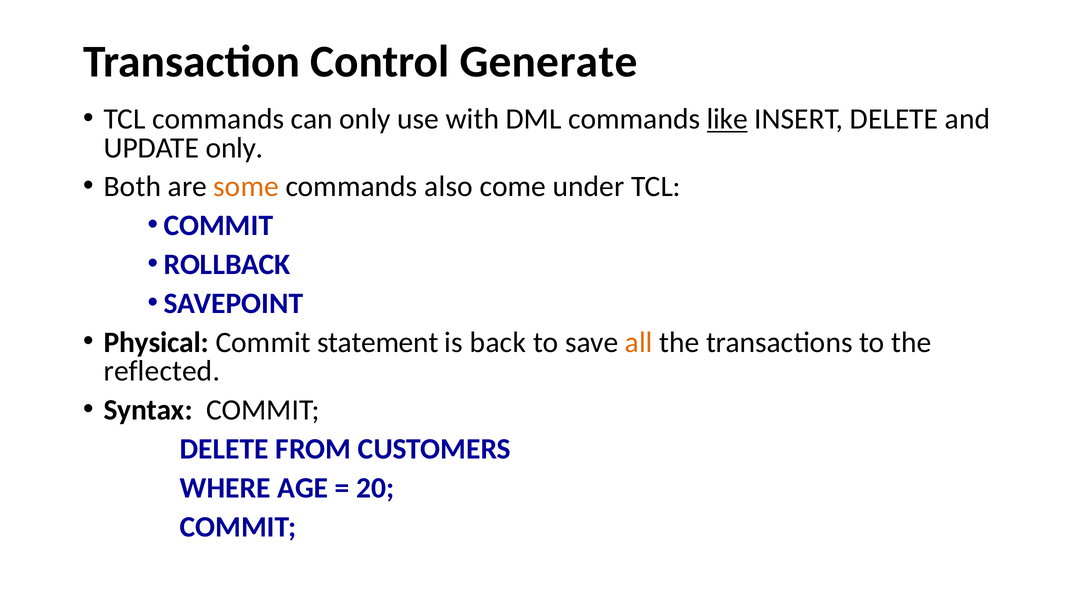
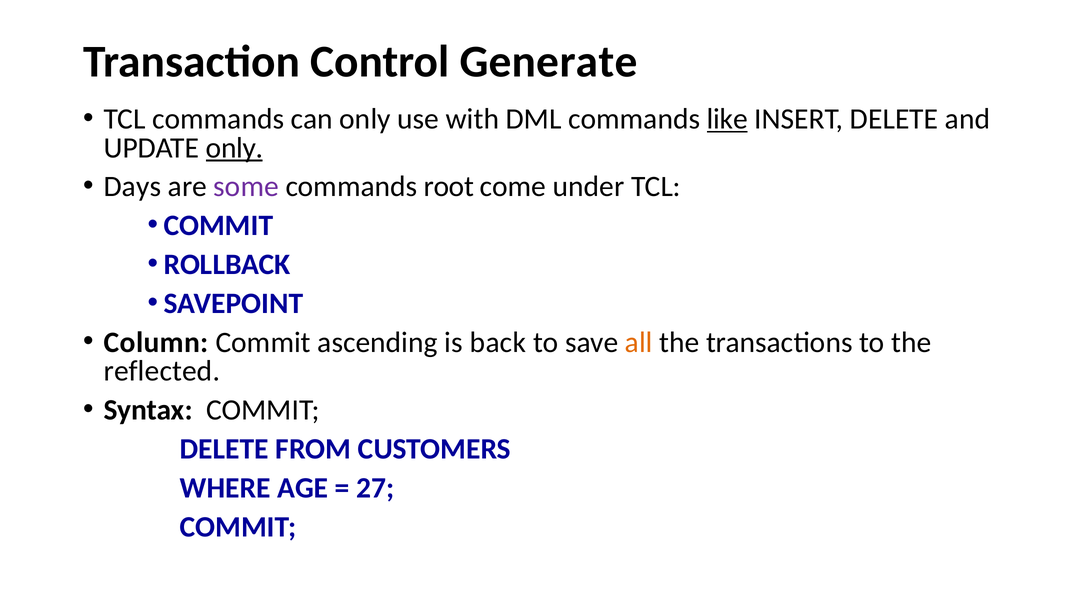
only underline: none -> present (234, 148)
Both: Both -> Days (132, 187)
some colour: orange -> purple (246, 187)
also: also -> root (449, 187)
Physical: Physical -> Column (156, 342)
statement: statement -> ascending (378, 342)
20: 20 -> 27 (375, 488)
